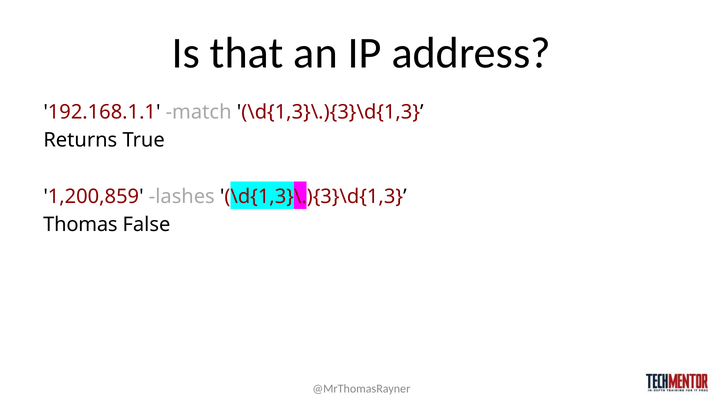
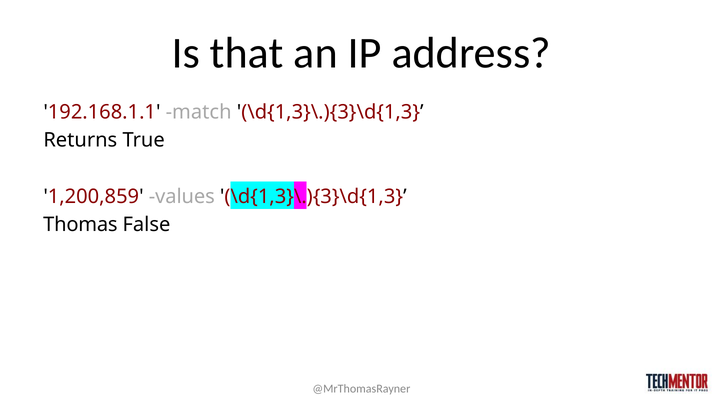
lashes: lashes -> values (182, 196)
